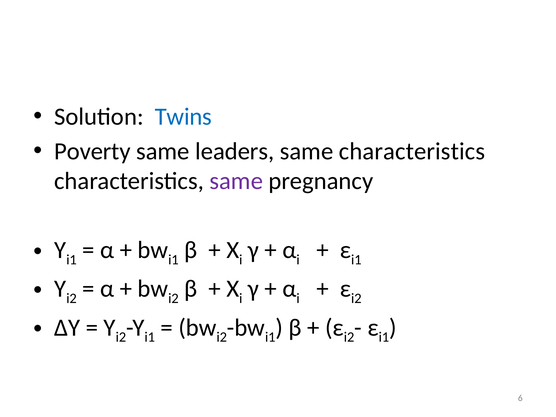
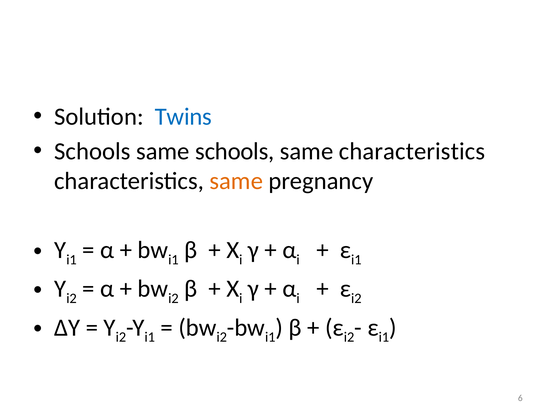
Poverty: Poverty -> Schools (92, 151)
same leaders: leaders -> schools (235, 151)
same colour: purple -> orange (236, 181)
